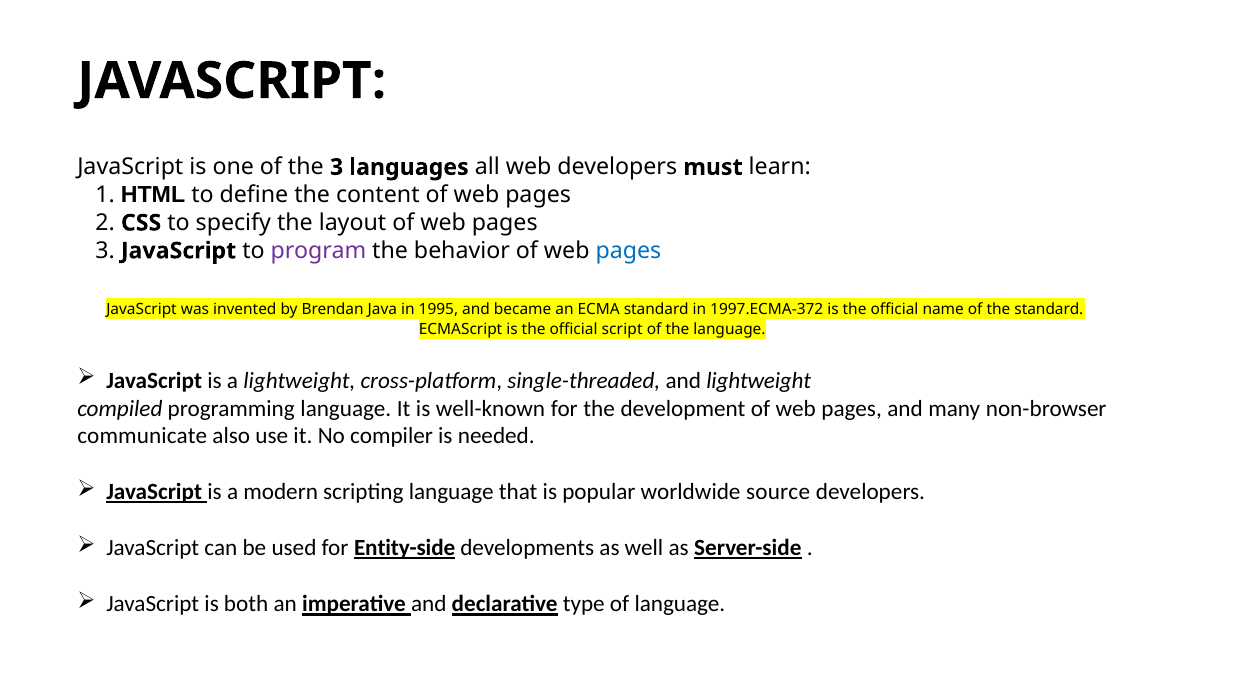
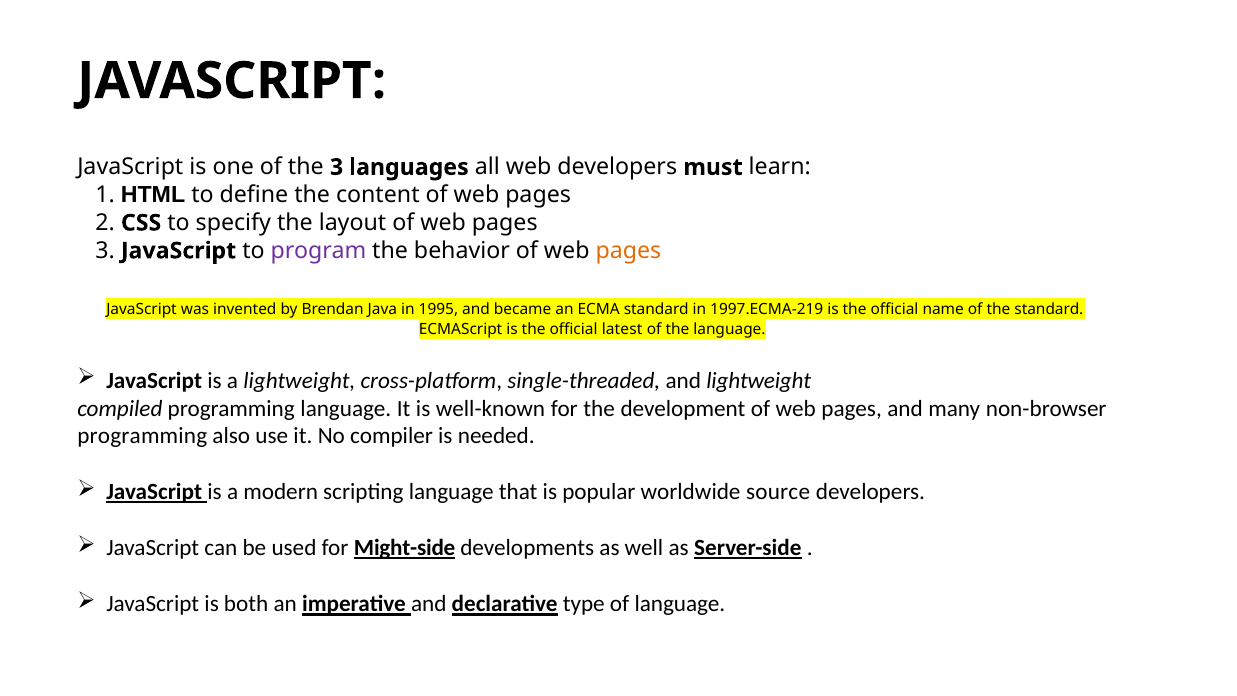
pages colour: blue -> orange (628, 251)
1997.ECMA-372: 1997.ECMA-372 -> 1997.ECMA-219 (767, 309)
script: script -> latest (622, 329)
communicate: communicate -> programming (142, 436)
Entity-side: Entity-side -> Might-side (405, 548)
